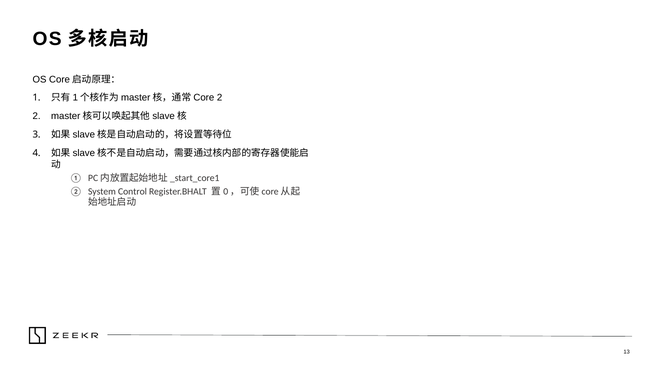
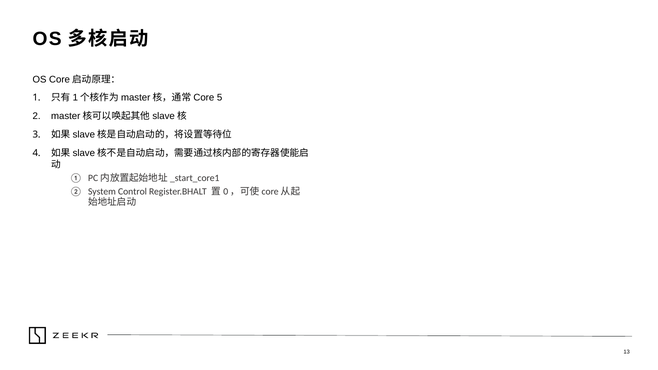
2: 2 -> 5 (220, 98)
